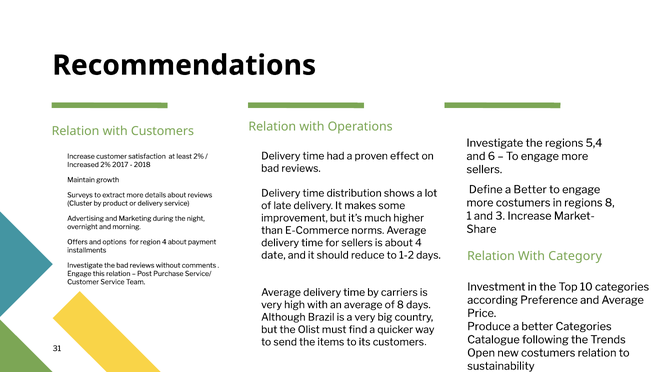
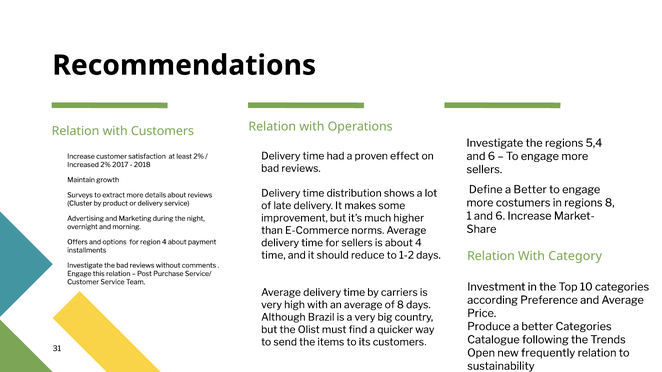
1 and 3: 3 -> 6 (500, 216)
date: date -> time (273, 255)
new costumers: costumers -> frequently (548, 353)
